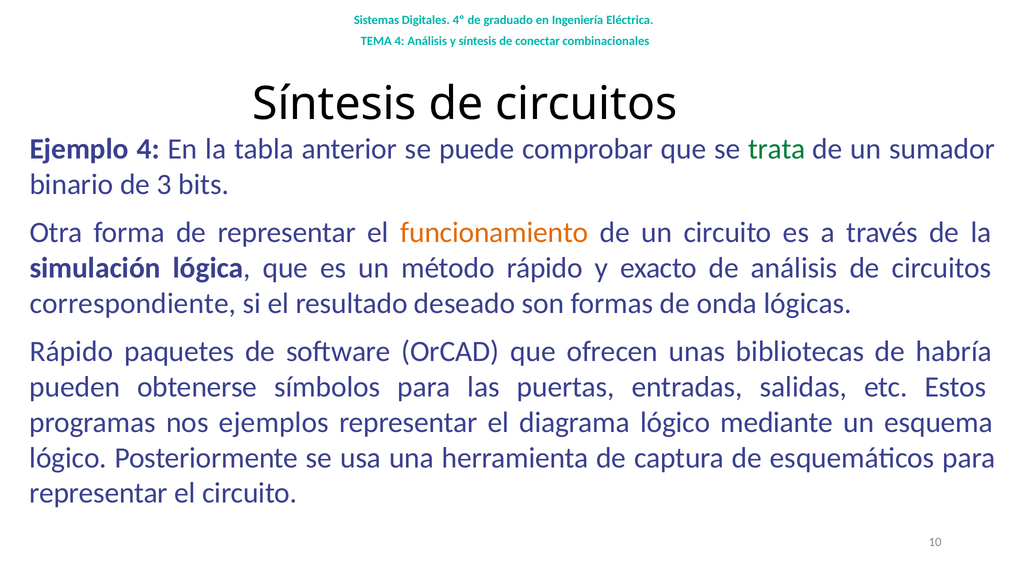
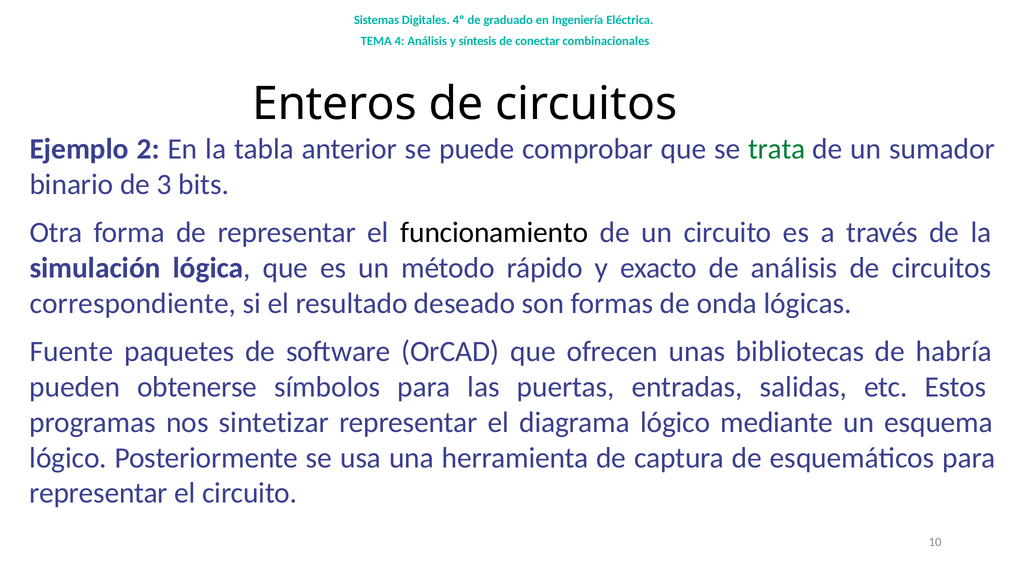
Síntesis: Síntesis -> Enteros (335, 104)
Ejemplo 4: 4 -> 2 (148, 149)
funcionamiento colour: orange -> black (494, 233)
Rápido: Rápido -> Fuente (72, 351)
ejemplos: ejemplos -> sintetizar (274, 422)
